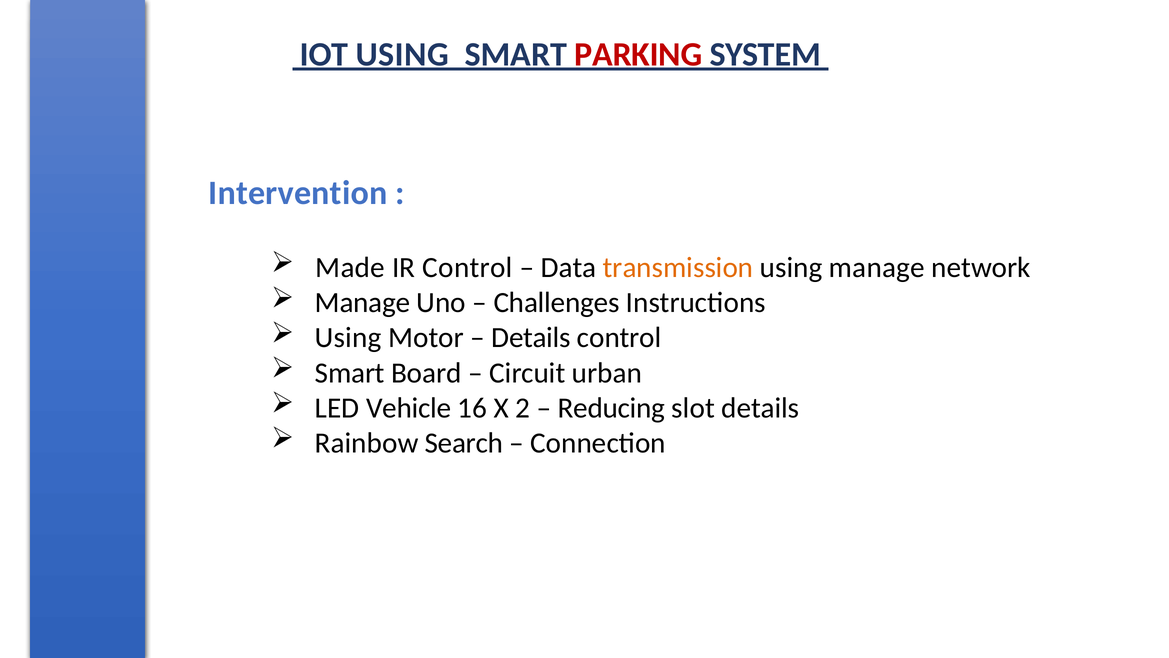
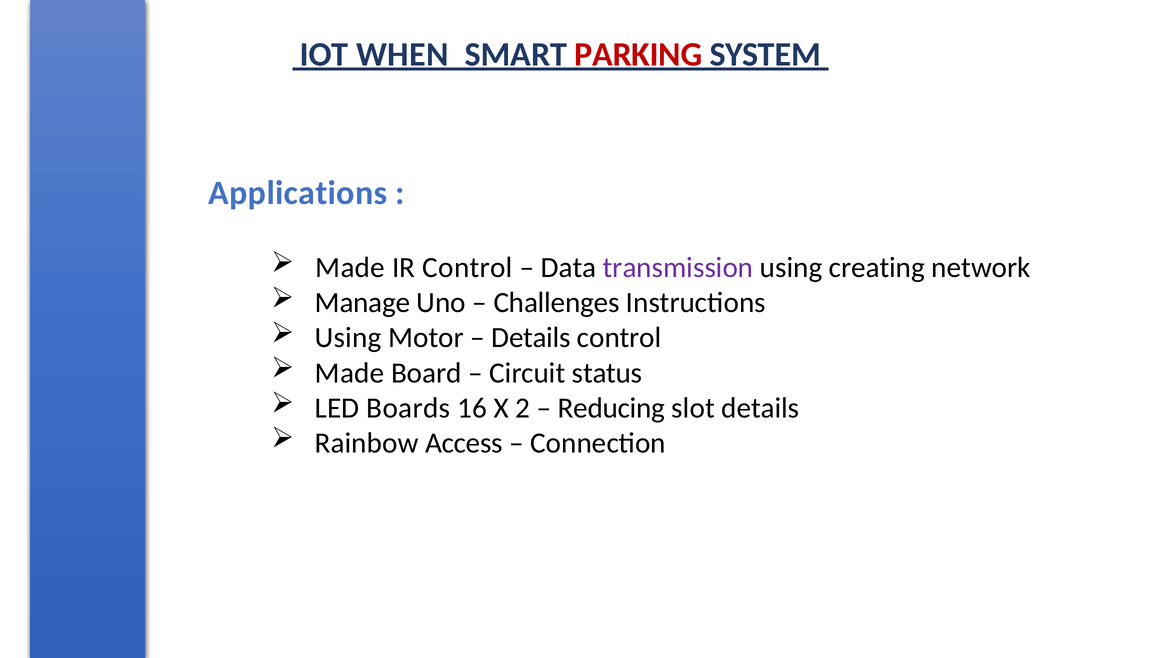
IOT USING: USING -> WHEN (402, 54)
Intervention: Intervention -> Applications (298, 193)
transmission colour: orange -> purple (678, 267)
using manage: manage -> creating (877, 267)
Smart: Smart -> Made (350, 373)
urban: urban -> status (607, 373)
Vehicle: Vehicle -> Boards (408, 408)
Search: Search -> Access (464, 443)
